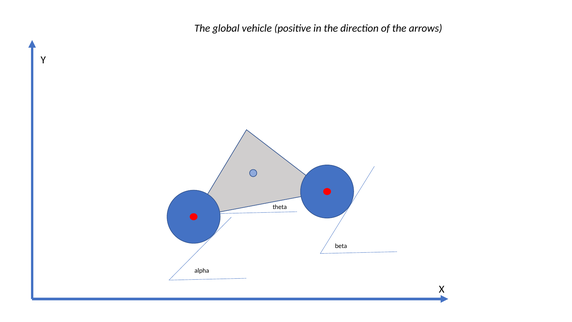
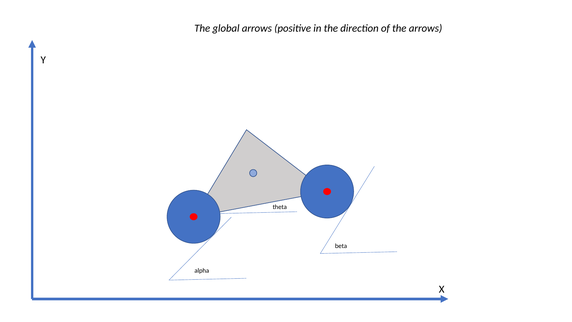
global vehicle: vehicle -> arrows (257, 28)
